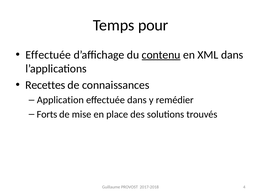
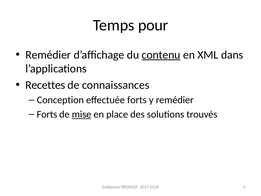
Effectuée: Effectuée -> Remédier (48, 55)
Application: Application -> Conception (60, 100)
effectuée dans: dans -> forts (137, 100)
mise underline: none -> present (82, 114)
